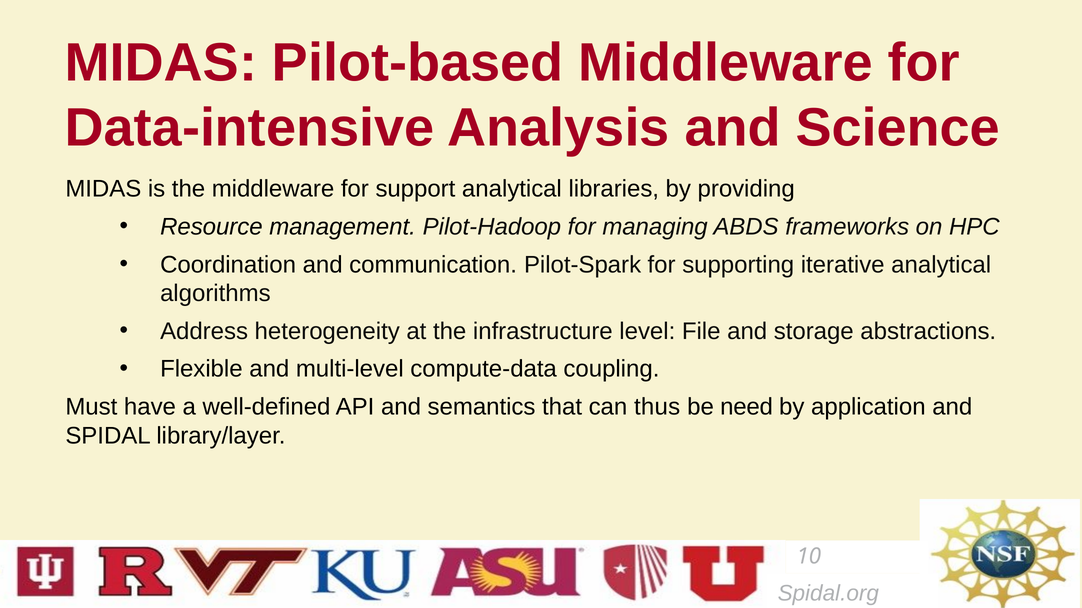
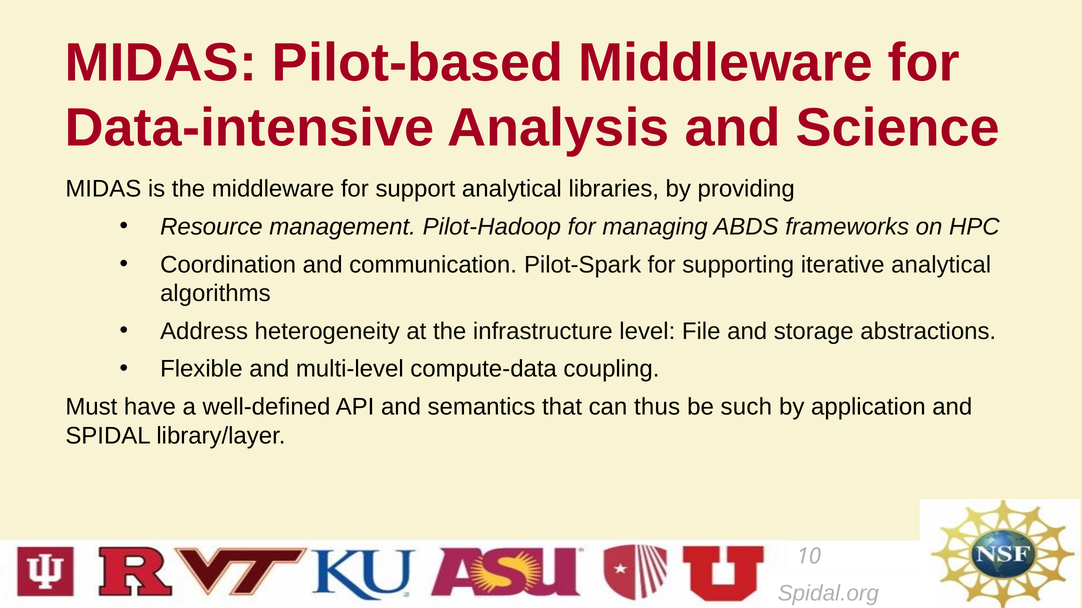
need: need -> such (746, 407)
